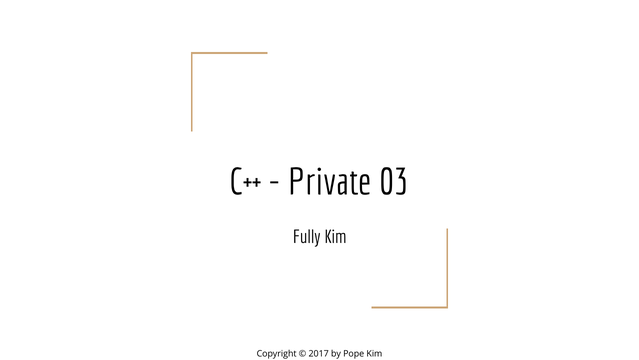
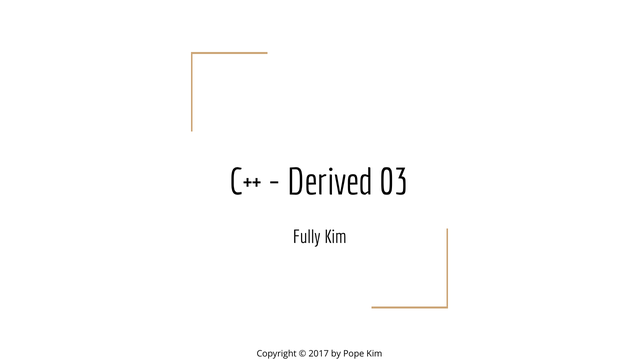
Private: Private -> Derived (330, 182)
